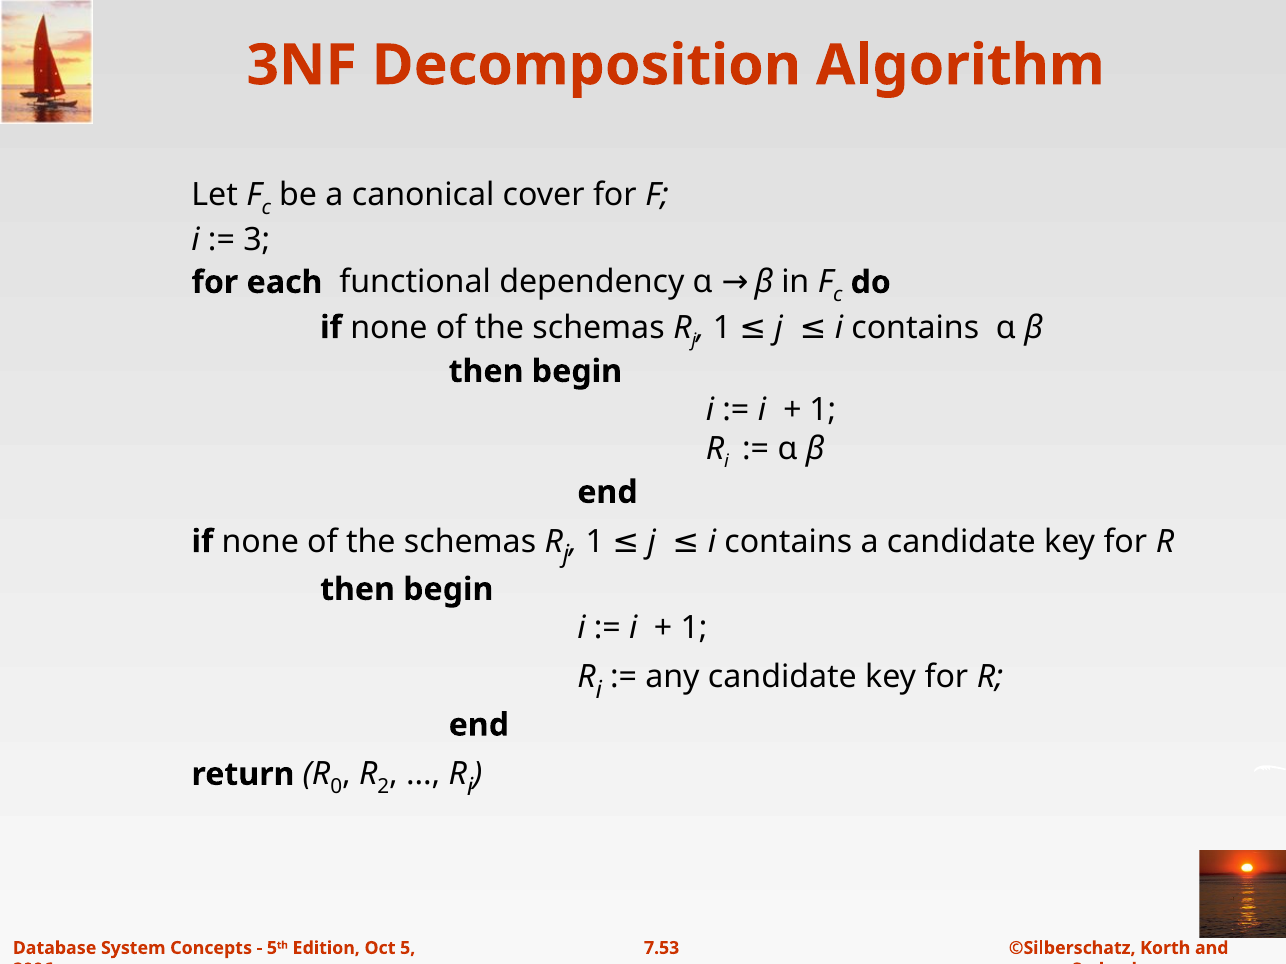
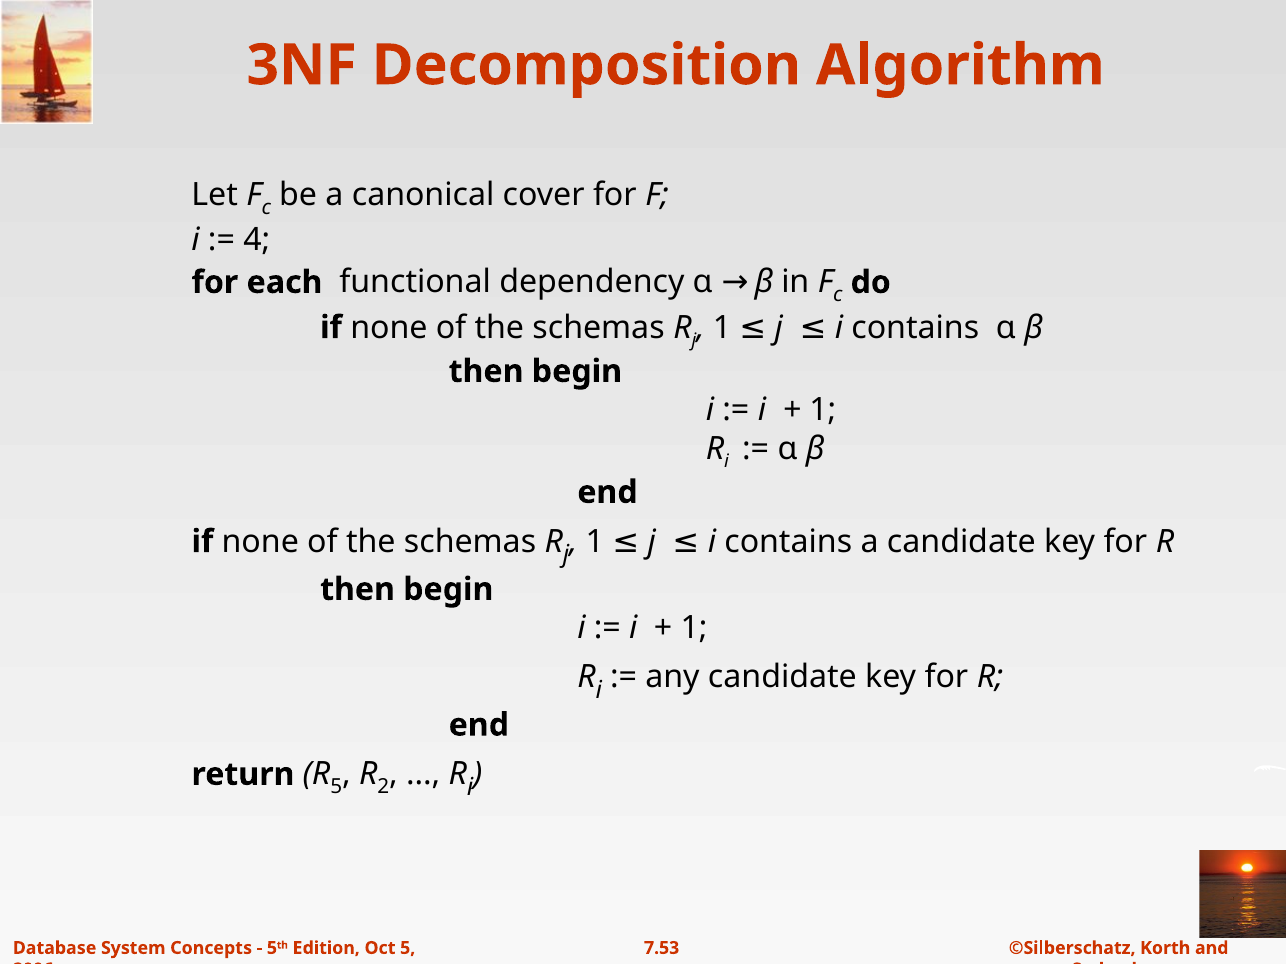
3: 3 -> 4 (257, 240)
R 0: 0 -> 5 (336, 787)
